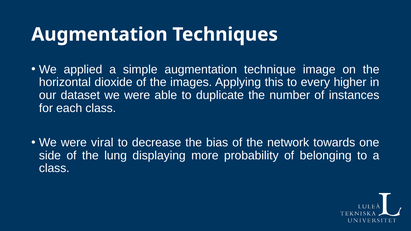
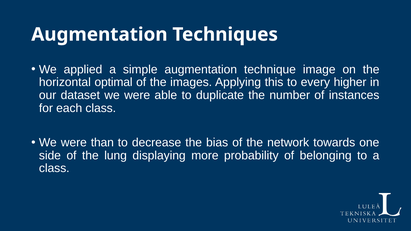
dioxide: dioxide -> optimal (114, 82)
viral: viral -> than (102, 143)
